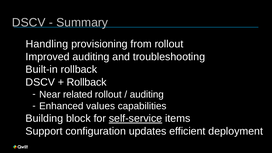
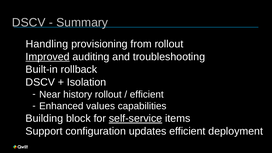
Improved underline: none -> present (48, 57)
Rollback: Rollback -> Isolation (87, 82)
related: related -> history (78, 94)
auditing: auditing -> efficient (147, 94)
